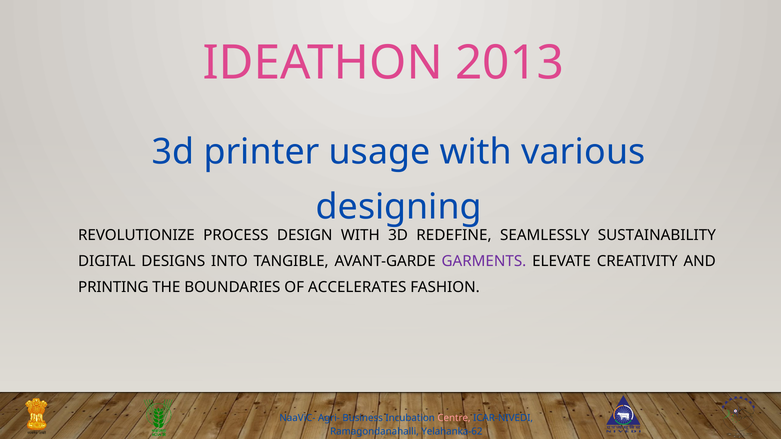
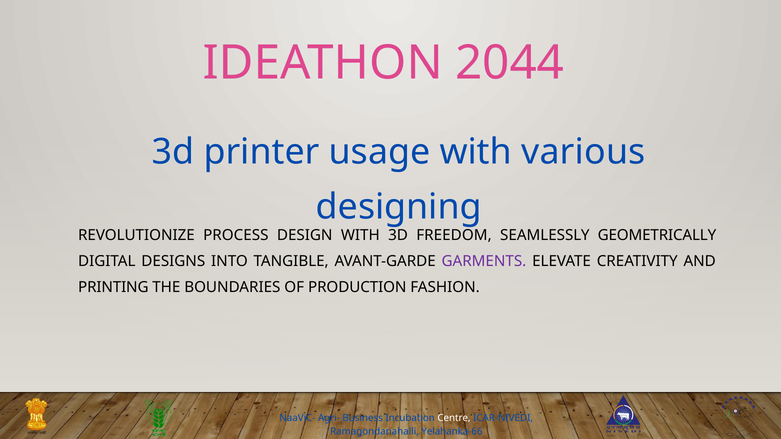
2013: 2013 -> 2044 (510, 63)
REDEFINE: REDEFINE -> FREEDOM (454, 236)
SUSTAINABILITY: SUSTAINABILITY -> GEOMETRICALLY (657, 236)
ACCELERATES: ACCELERATES -> PRODUCTION (357, 287)
Centre colour: pink -> white (454, 418)
Yelahanka-62: Yelahanka-62 -> Yelahanka-66 (452, 432)
